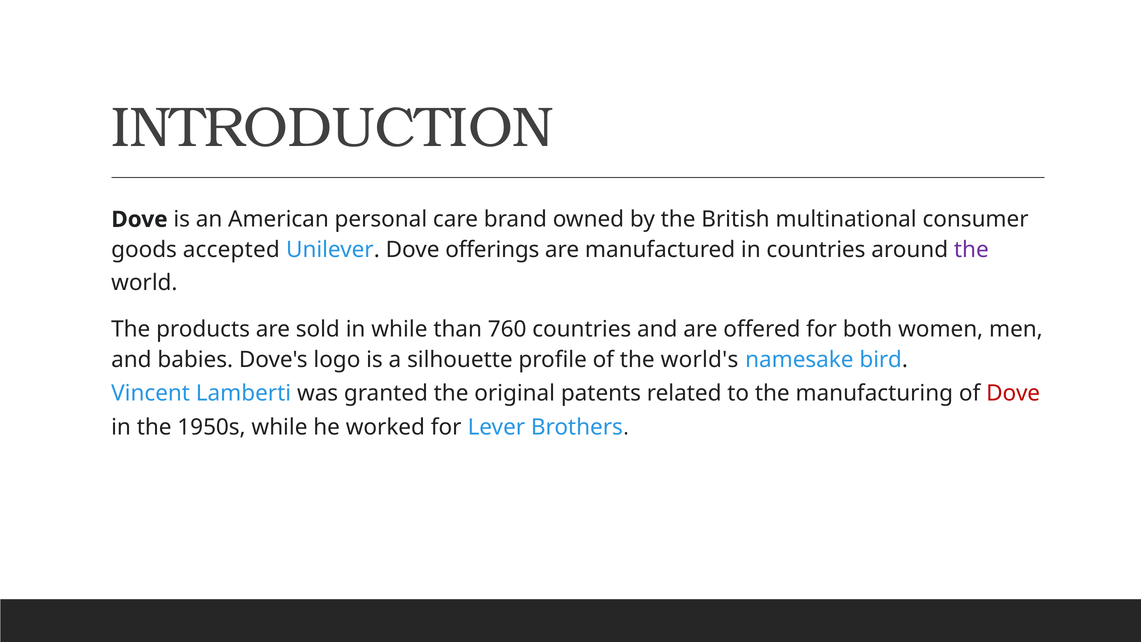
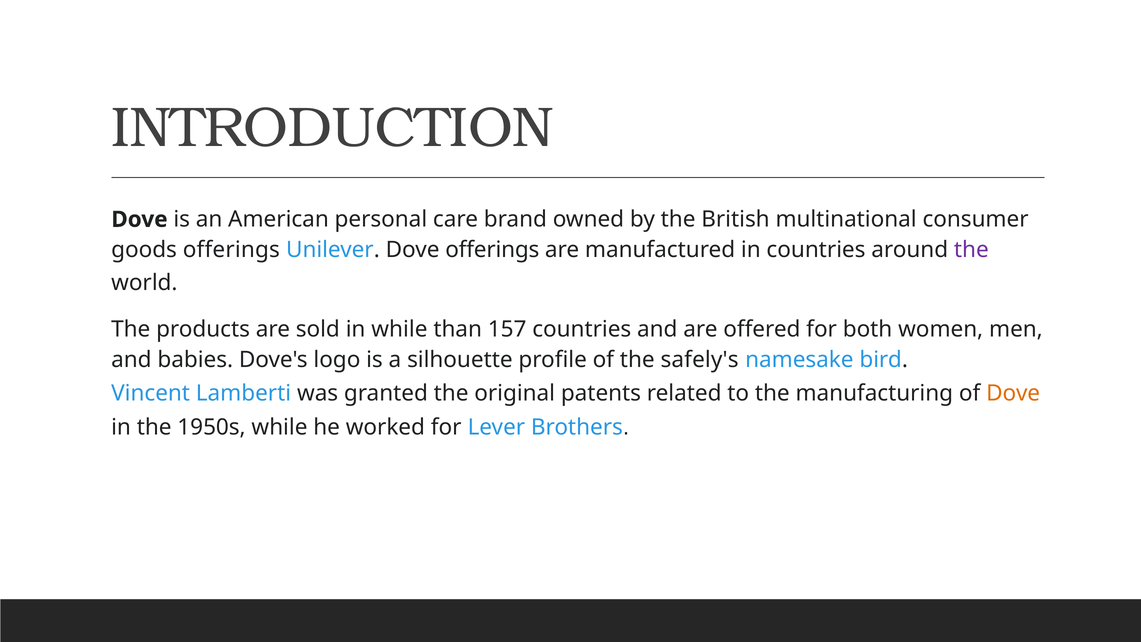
goods accepted: accepted -> offerings (231, 250)
760: 760 -> 157 (507, 329)
world's: world's -> safely's (700, 359)
Dove colour: red -> orange (1013, 393)
